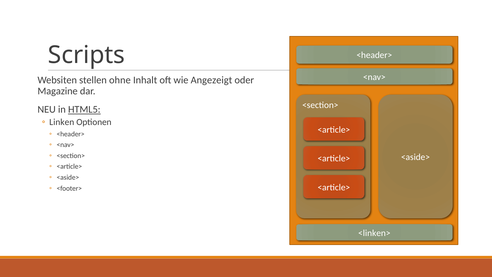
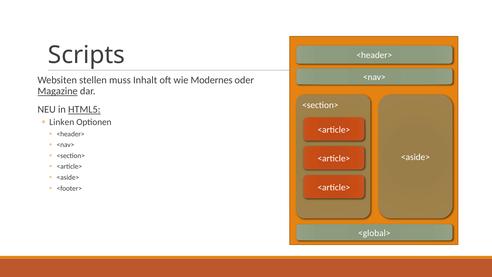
ohne: ohne -> muss (120, 80)
Angezeigt: Angezeigt -> Modernes (212, 80)
Magazine underline: none -> present (58, 91)
<linken>: <linken> -> <global> (374, 233)
